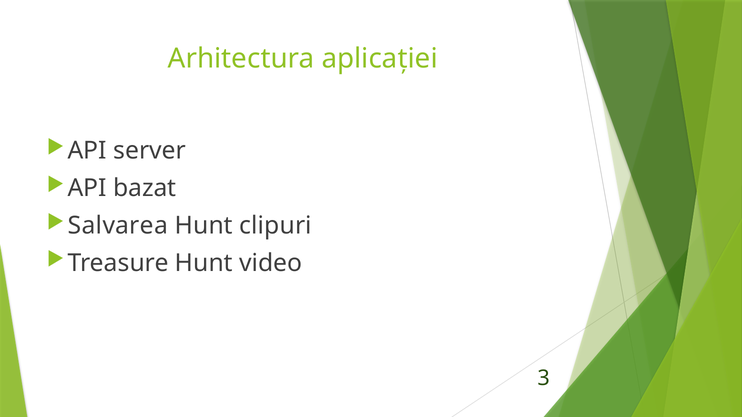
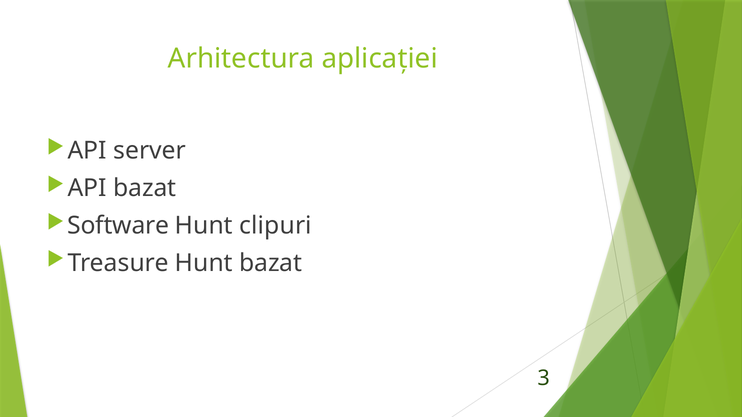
Salvarea: Salvarea -> Software (118, 226)
Hunt video: video -> bazat (271, 263)
